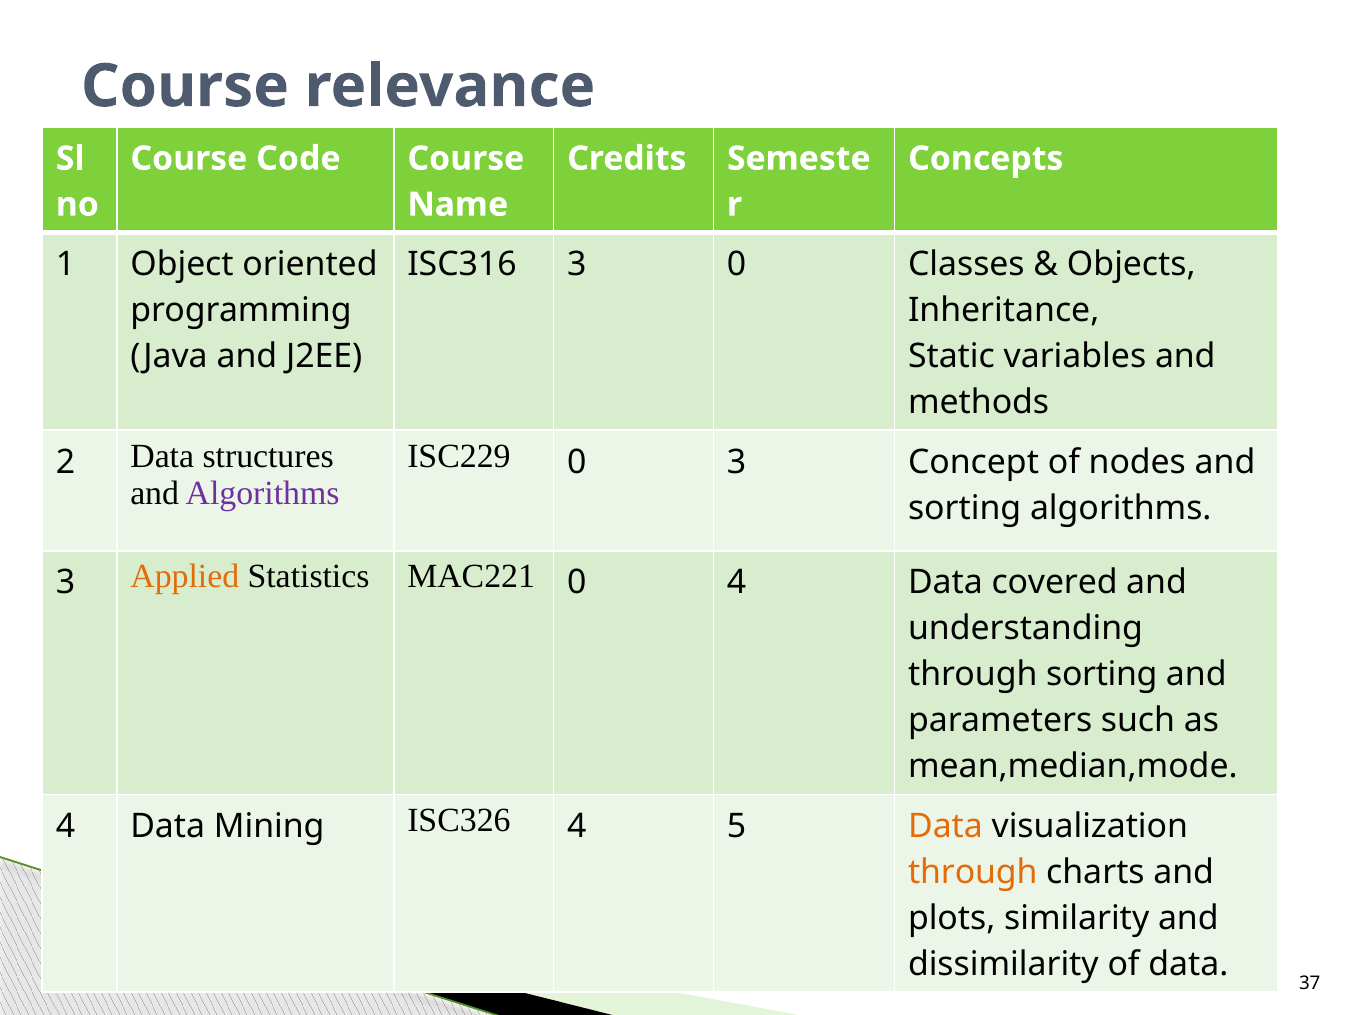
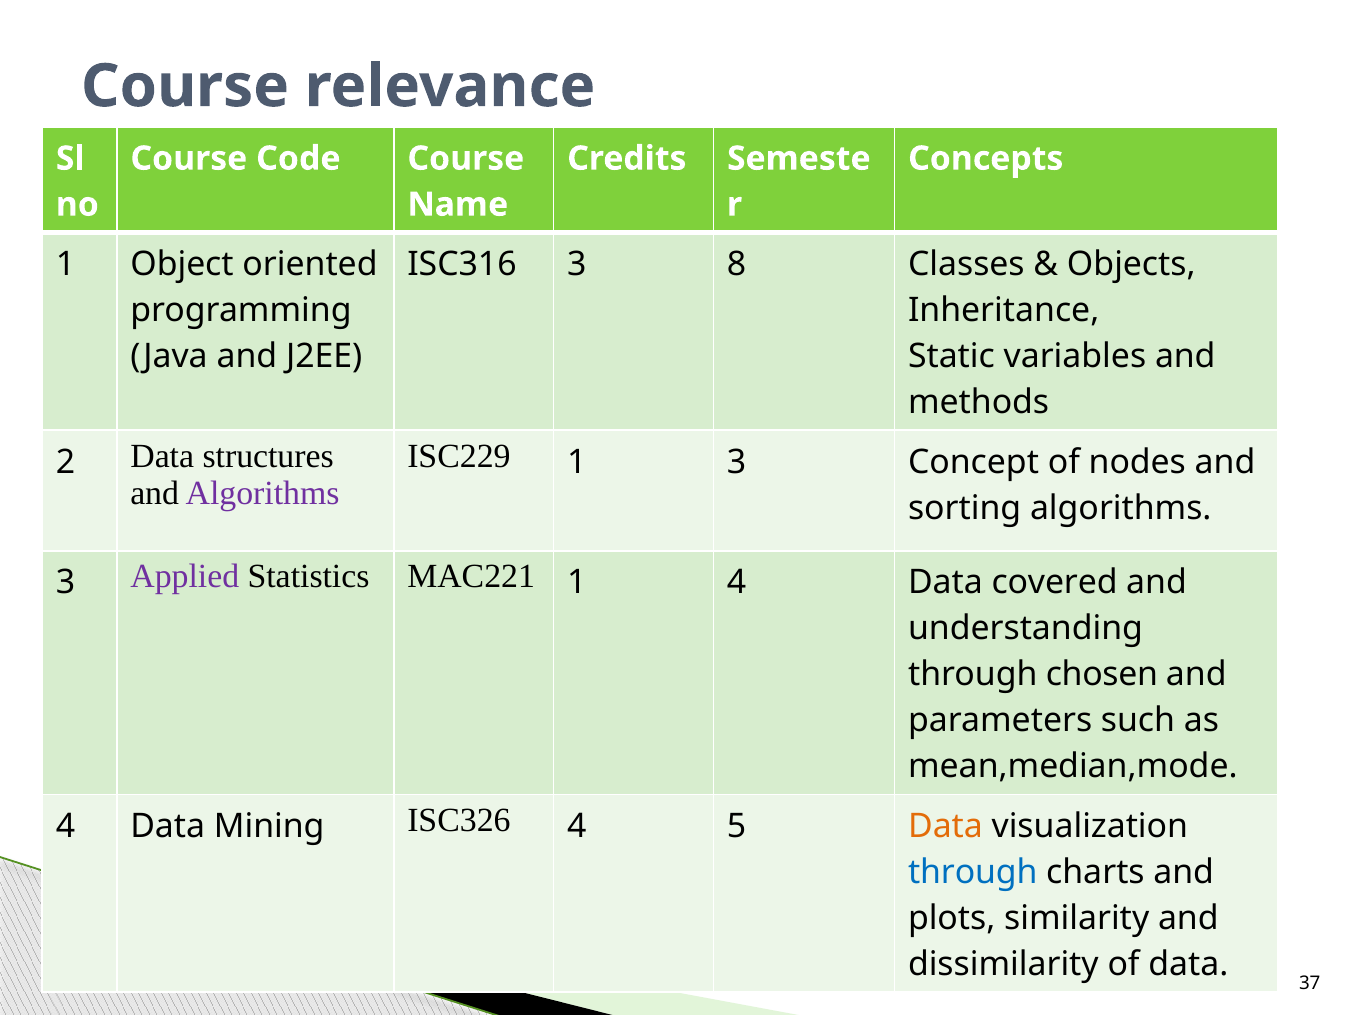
3 0: 0 -> 8 (737, 264)
ISC229 0: 0 -> 1 (577, 462)
Applied colour: orange -> purple (185, 576)
MAC221 0: 0 -> 1 (577, 582)
through sorting: sorting -> chosen (1102, 674)
through colour: orange -> blue (973, 872)
